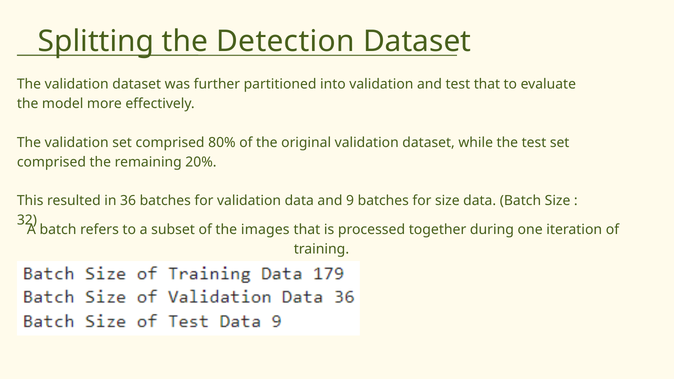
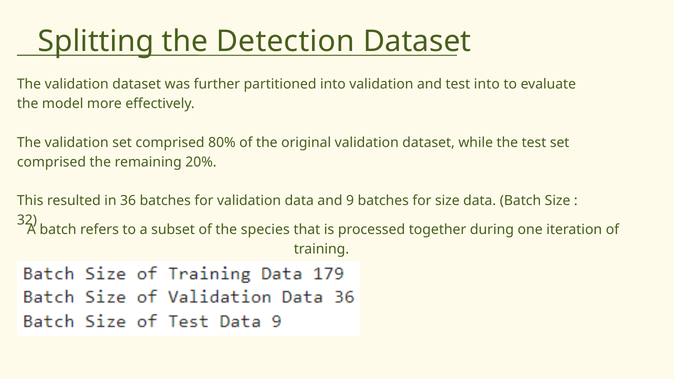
test that: that -> into (487, 84)
images: images -> species (265, 230)
